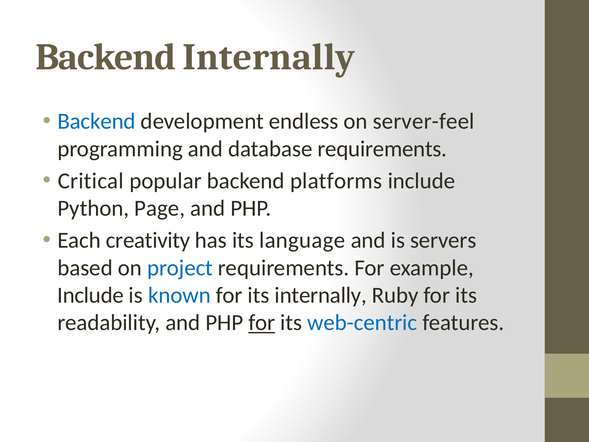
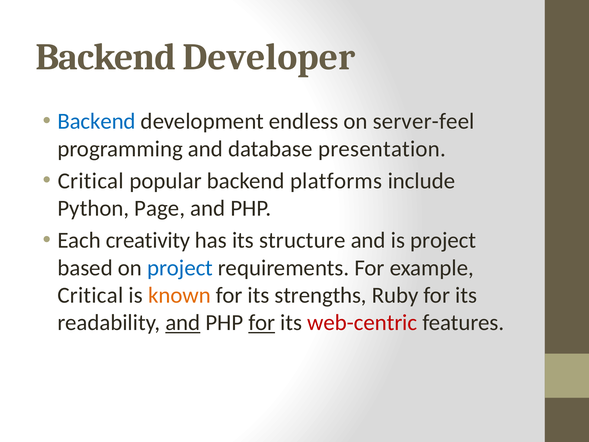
Backend Internally: Internally -> Developer (269, 57)
database requirements: requirements -> presentation (382, 149)
language: language -> structure (302, 240)
is servers: servers -> project (443, 240)
Include: Include -> Critical (90, 295)
known colour: blue -> orange (179, 295)
its internally: internally -> strengths (321, 295)
and underline: none -> present (183, 323)
web-centric colour: blue -> red (362, 323)
